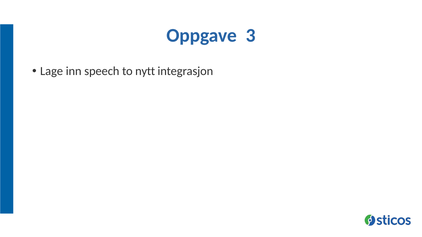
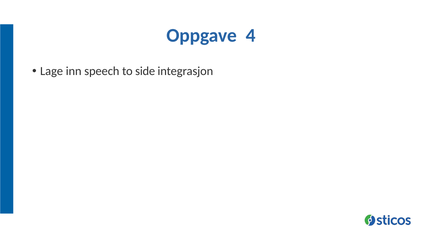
3: 3 -> 4 (251, 35)
nytt: nytt -> side (145, 71)
